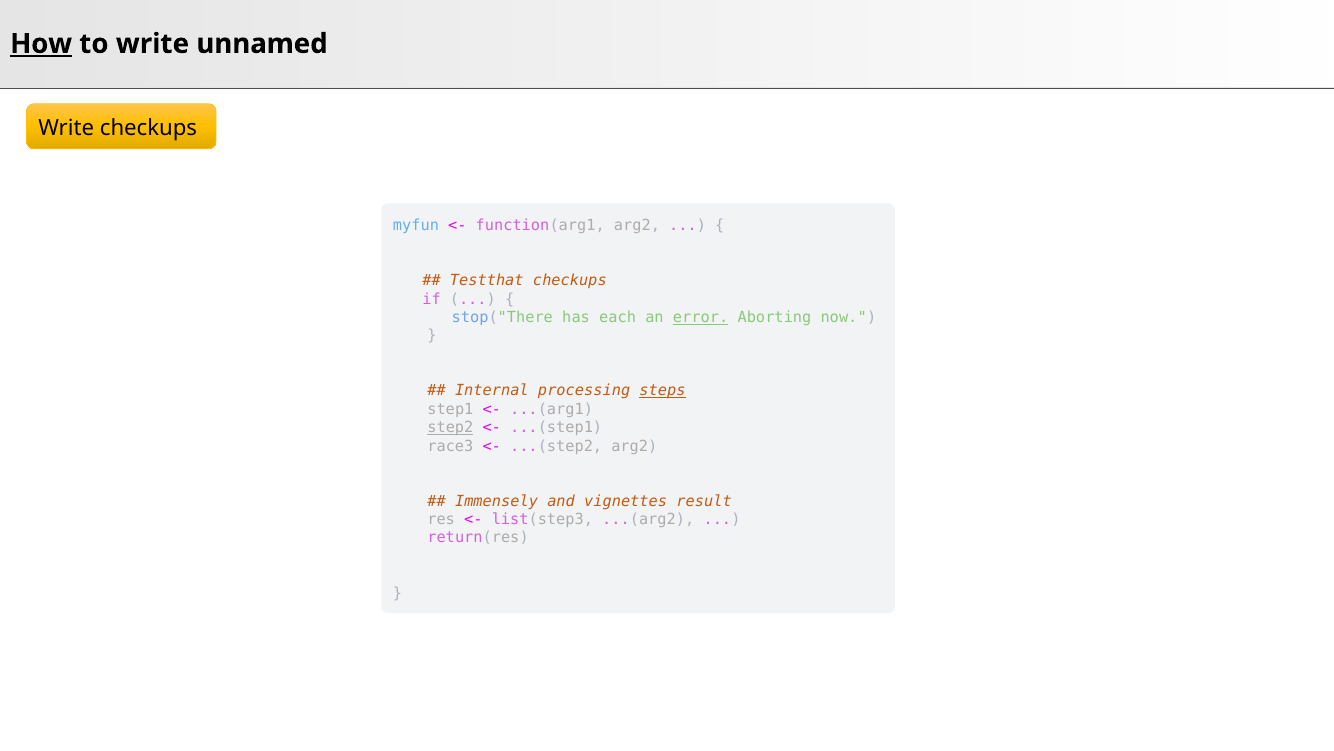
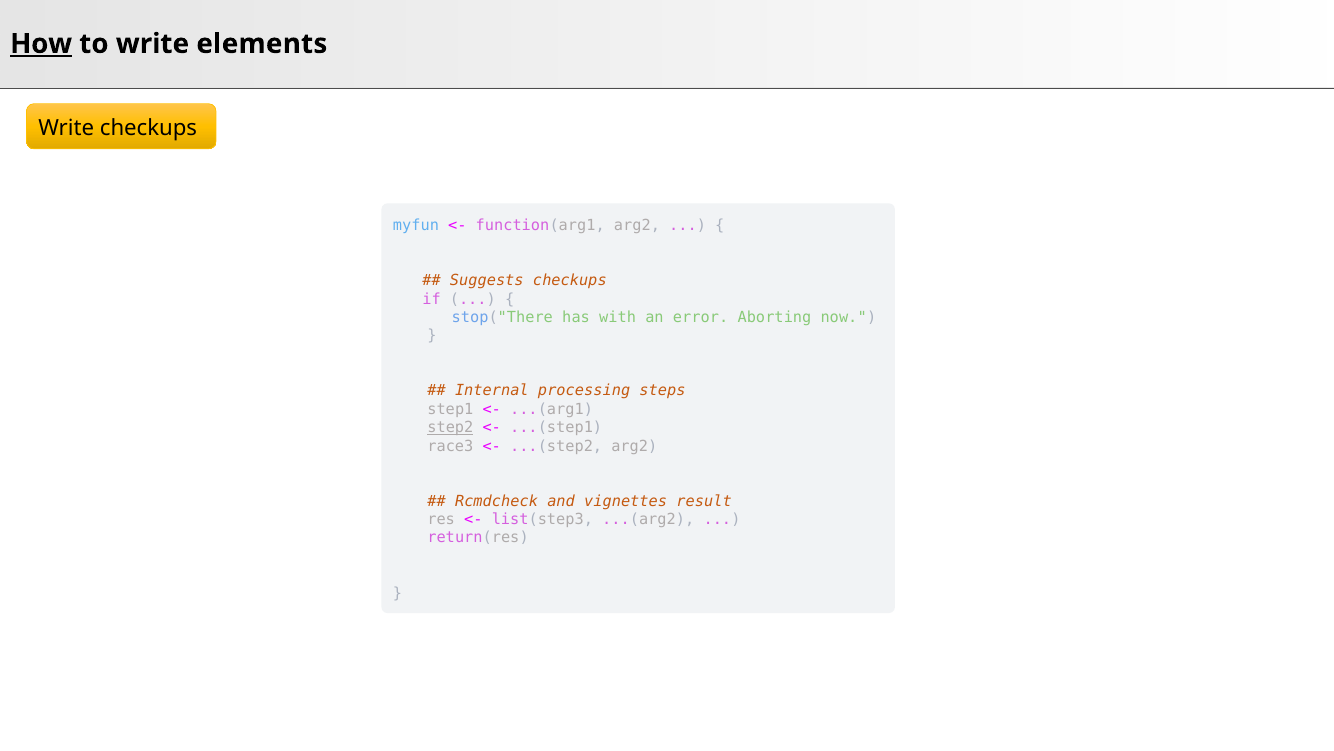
unnamed: unnamed -> elements (262, 44)
Testthat: Testthat -> Suggests (487, 280)
each: each -> with (618, 317)
error underline: present -> none (701, 317)
steps underline: present -> none (663, 391)
Immensely: Immensely -> Rcmdcheck (497, 501)
